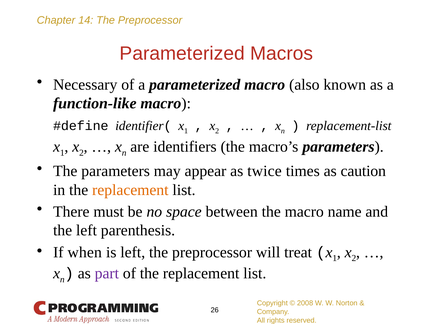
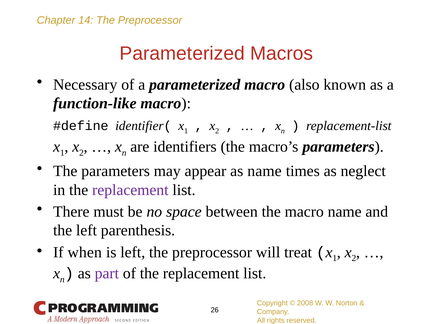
as twice: twice -> name (265, 172)
caution: caution -> neglect (363, 172)
replacement colour: orange -> purple (130, 190)
